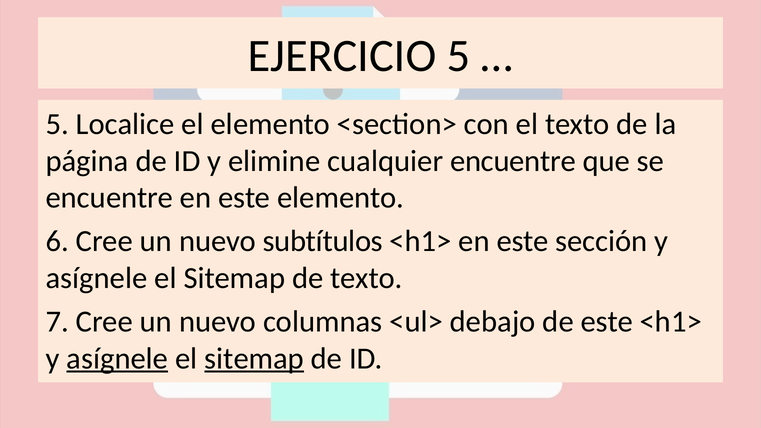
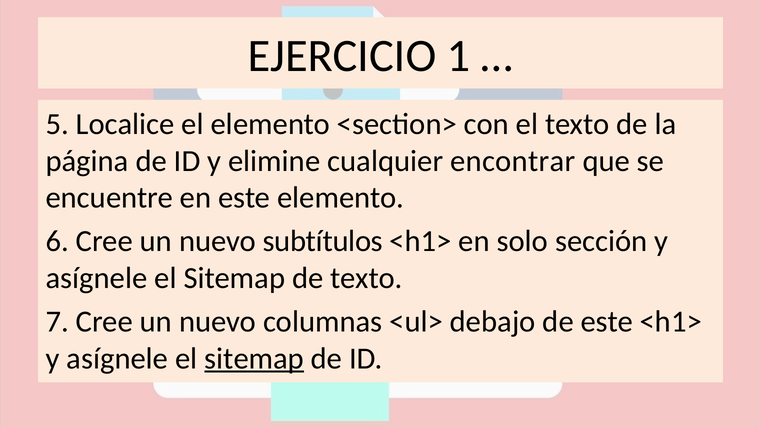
EJERCICIO 5: 5 -> 1 (459, 56)
cualquier encuentre: encuentre -> encontrar (513, 161)
<h1> en este: este -> solo (522, 241)
asígnele underline: present -> none (117, 359)
